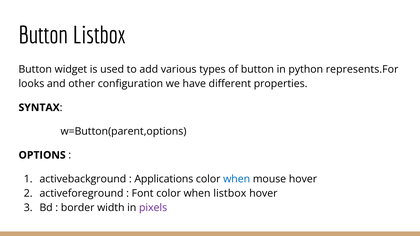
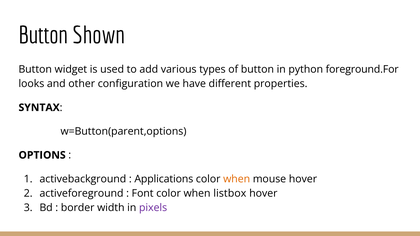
Button Listbox: Listbox -> Shown (99, 36)
represents.For: represents.For -> foreground.For (362, 69)
when colour: blue -> orange (237, 179)
